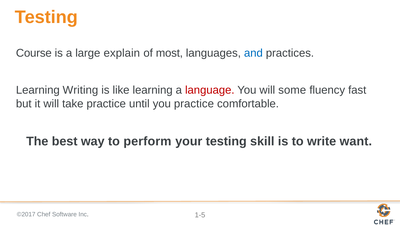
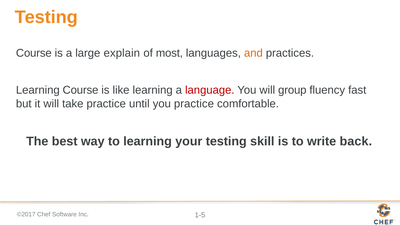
and colour: blue -> orange (253, 53)
Learning Writing: Writing -> Course (81, 90)
some: some -> group (292, 90)
to perform: perform -> learning (148, 142)
want: want -> back (356, 142)
